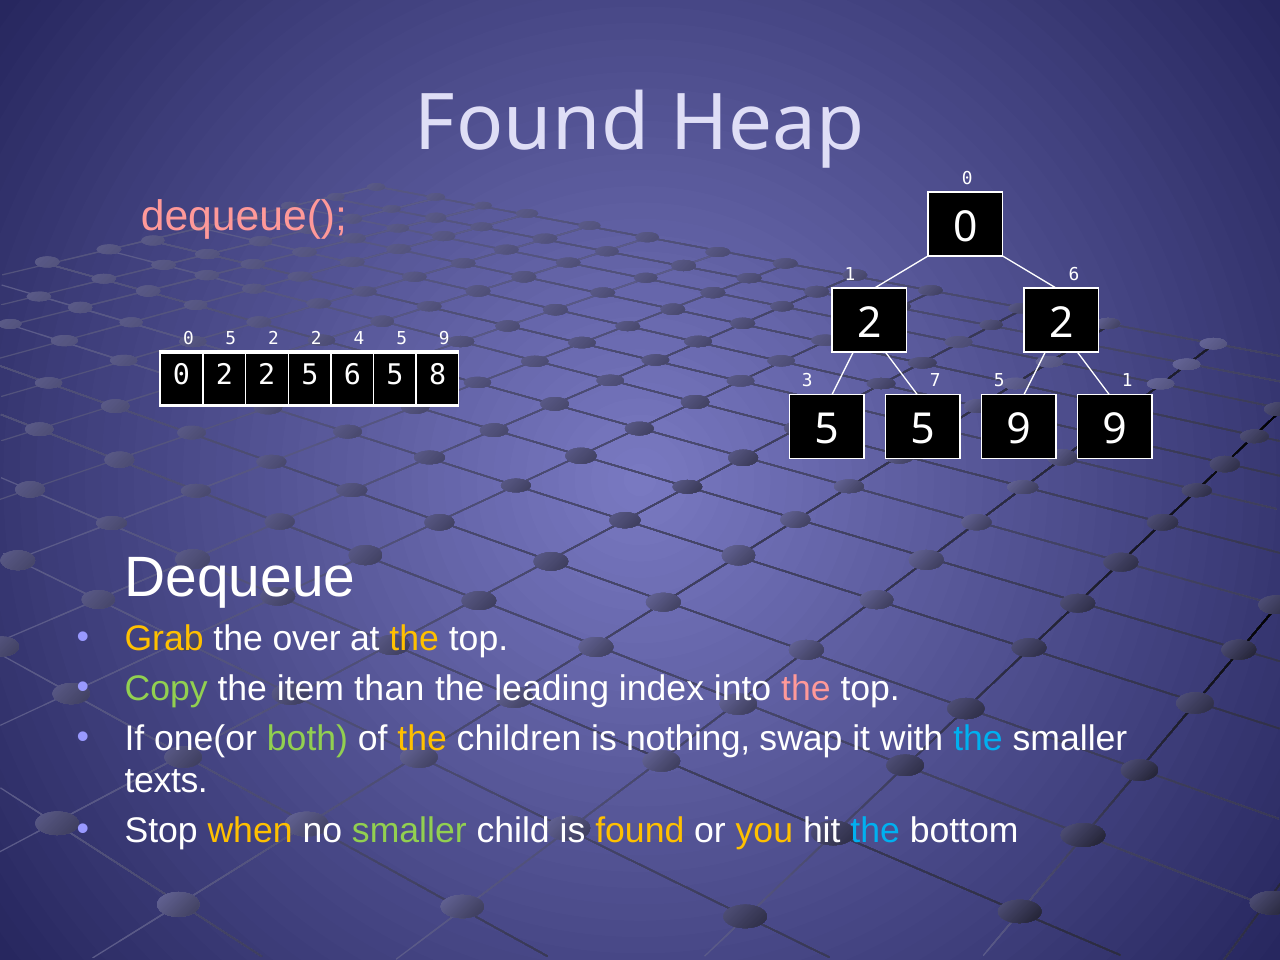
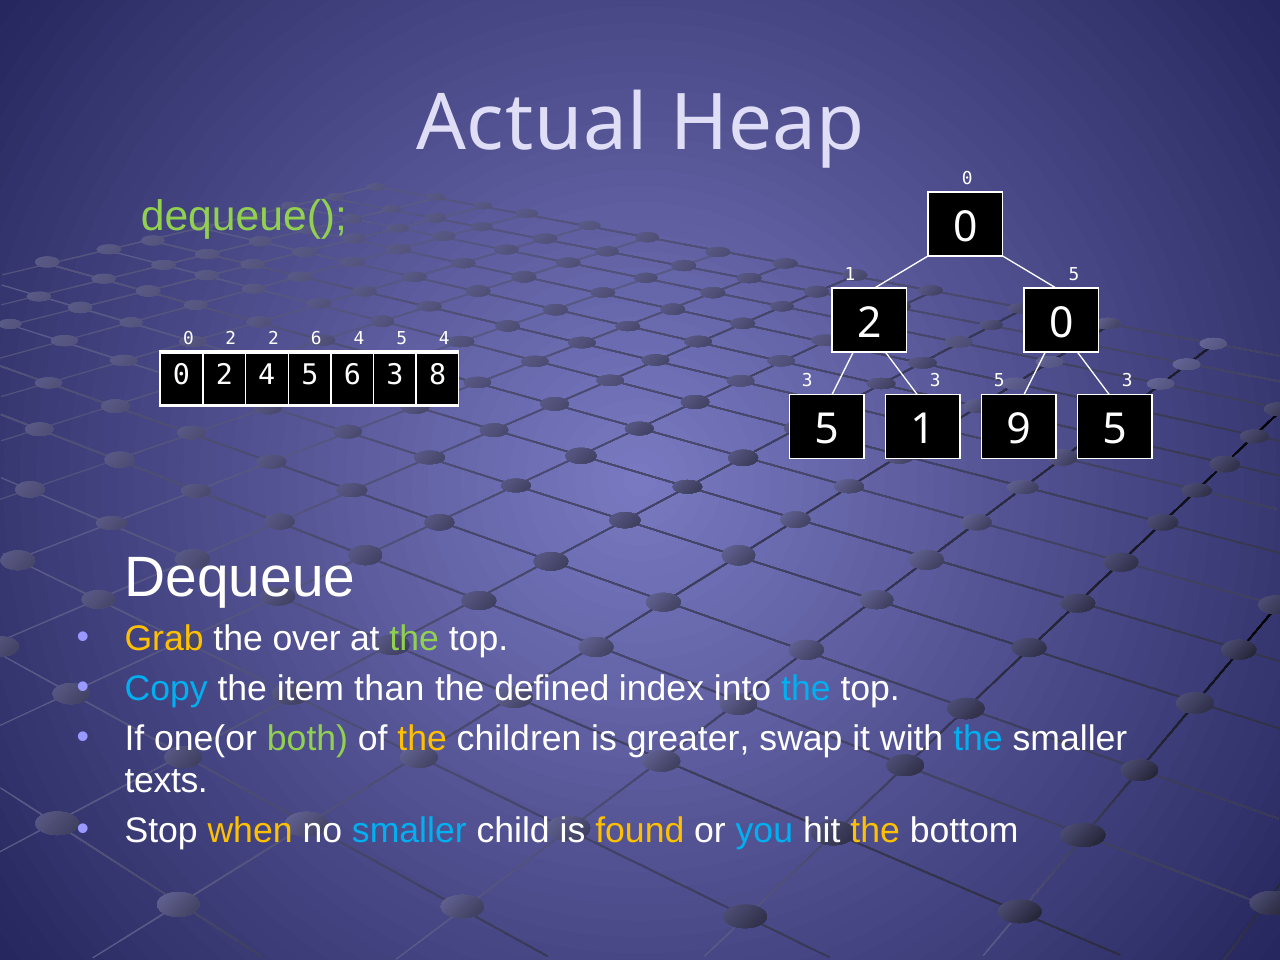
Found: Found -> Actual (532, 124)
dequeue( colour: pink -> light green (244, 216)
1 6: 6 -> 5 (1074, 274)
2: 2 -> 0 (1061, 323)
5: 5 -> 2 (231, 338)
2: 2 -> 6 (316, 338)
4 5 9: 9 -> 4 (444, 338)
2: 2 -> 4 (267, 375)
6 5: 5 -> 3 (395, 375)
3 7: 7 -> 3 (935, 381)
1: 1 -> 3 (1127, 381)
5 5: 5 -> 1 (923, 430)
9 9: 9 -> 5 (1115, 430)
the colour: yellow -> light green (414, 639)
Copy colour: light green -> light blue (166, 689)
leading: leading -> defined (552, 689)
the colour: pink -> light blue (806, 689)
nothing: nothing -> greater (688, 738)
smaller colour: light green -> light blue (409, 831)
you colour: yellow -> light blue (764, 831)
the colour: light blue -> yellow (875, 831)
